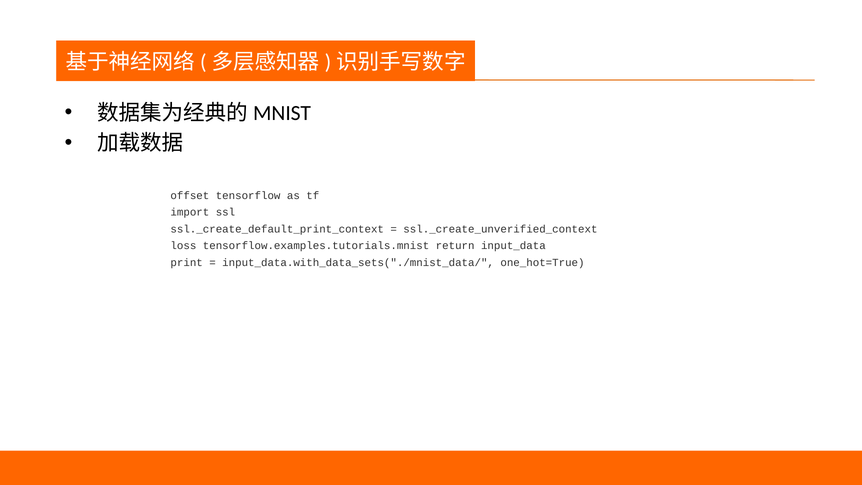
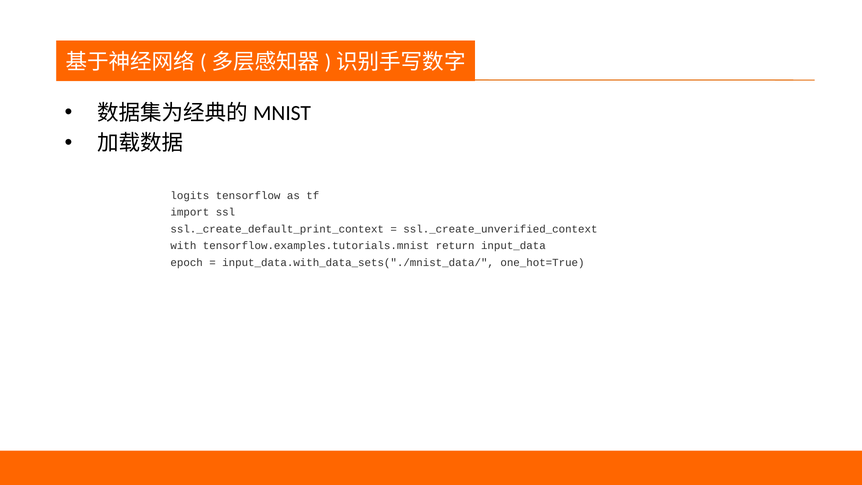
offset: offset -> logits (190, 196)
loss: loss -> with (183, 246)
print: print -> epoch (187, 263)
